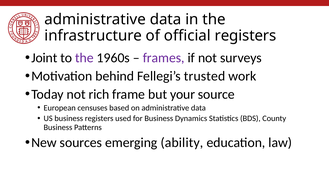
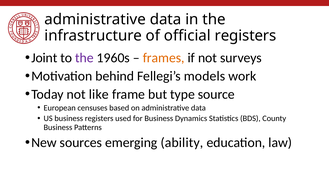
frames colour: purple -> orange (164, 58)
trusted: trusted -> models (205, 76)
rich: rich -> like (99, 94)
your: your -> type (183, 94)
